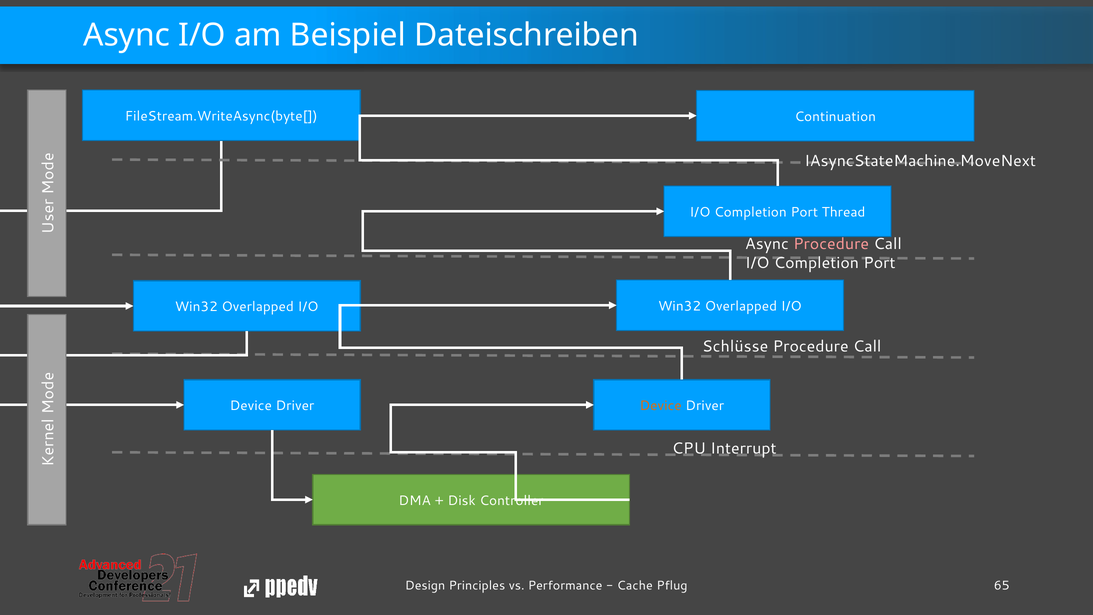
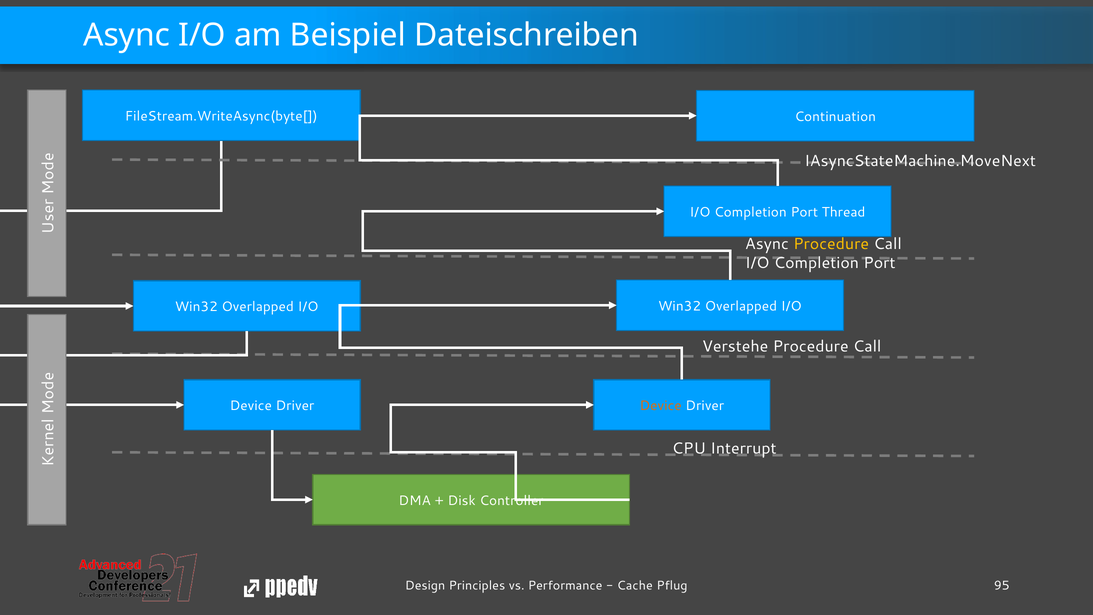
Procedure colour: pink -> yellow (831, 244)
Schlüsse: Schlüsse -> Verstehe (735, 347)
65: 65 -> 95 (1002, 586)
